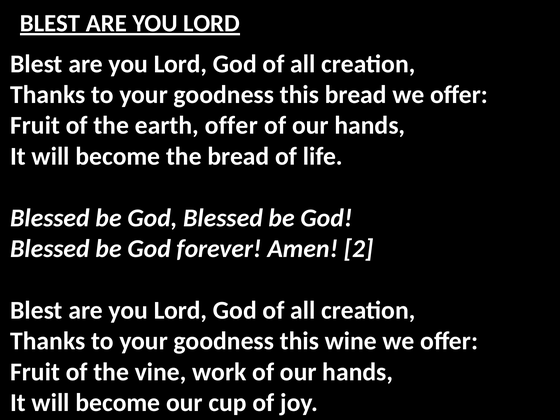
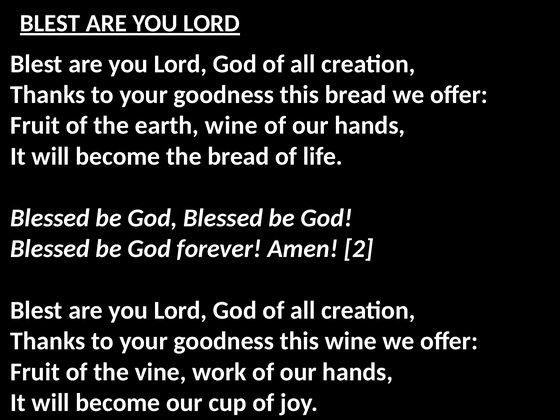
earth offer: offer -> wine (231, 126)
